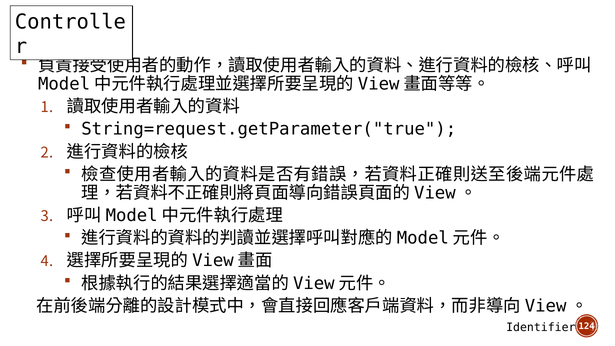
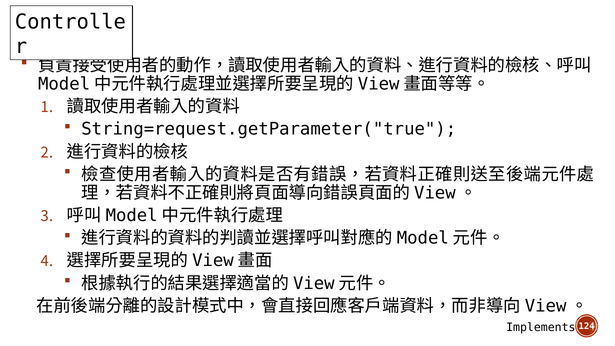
Identifier: Identifier -> Implements (541, 327)
